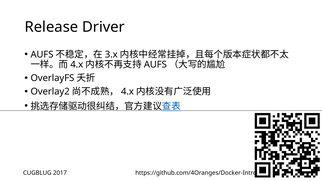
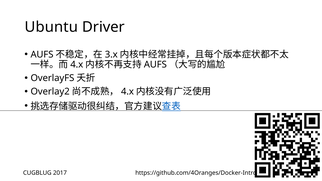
Release: Release -> Ubuntu (51, 27)
